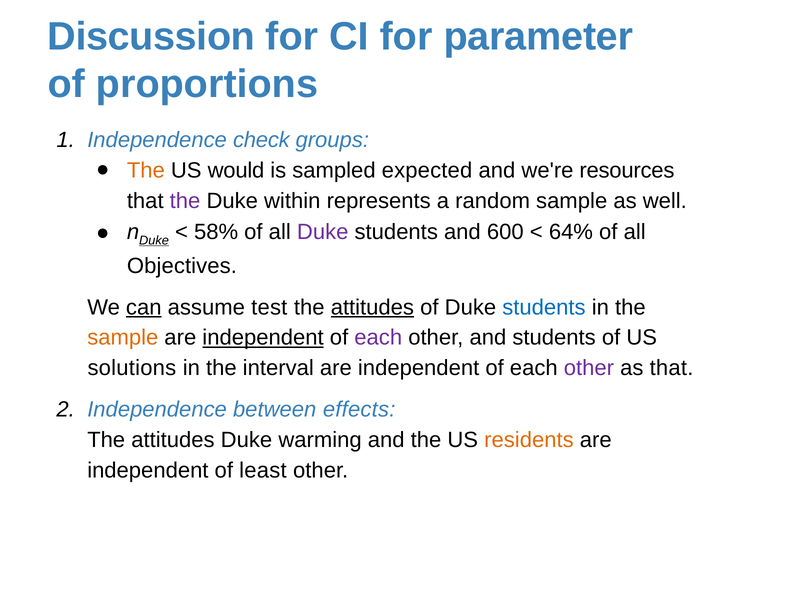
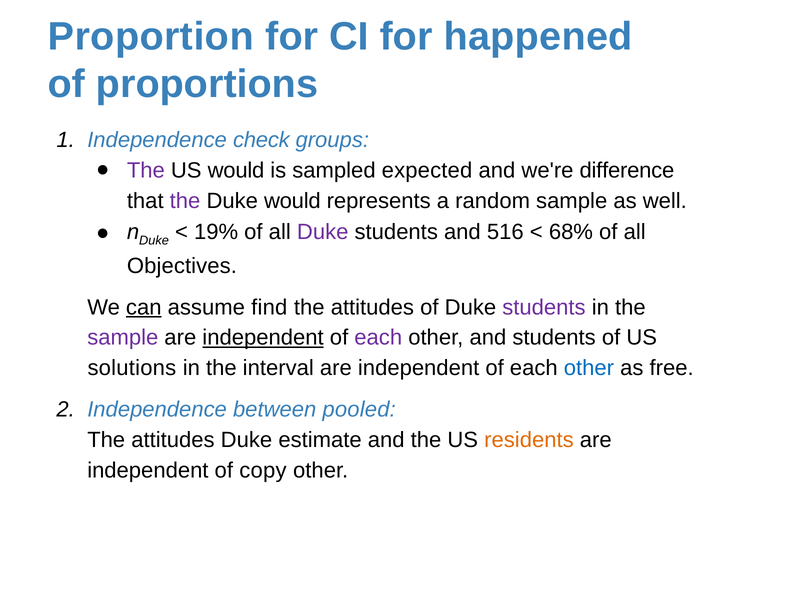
Discussion: Discussion -> Proportion (151, 37)
parameter: parameter -> happened (538, 37)
The colour: orange -> purple (146, 170)
resources: resources -> difference (627, 170)
Duke within: within -> would (292, 201)
Duke underline: present -> none (154, 240)
58%: 58% -> 19% (216, 232)
600: 600 -> 516 (505, 232)
64%: 64% -> 68% (571, 232)
test: test -> find (269, 307)
attitudes underline: present -> none (372, 307)
students colour: blue -> purple (544, 307)
sample colour: orange -> purple (123, 338)
other colour: purple -> blue (589, 368)
as that: that -> free (672, 368)
effects: effects -> pooled (359, 409)
warming: warming -> estimate (320, 440)
least: least -> copy (263, 470)
